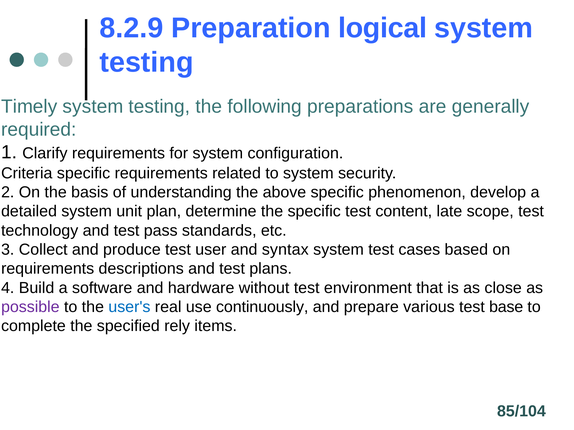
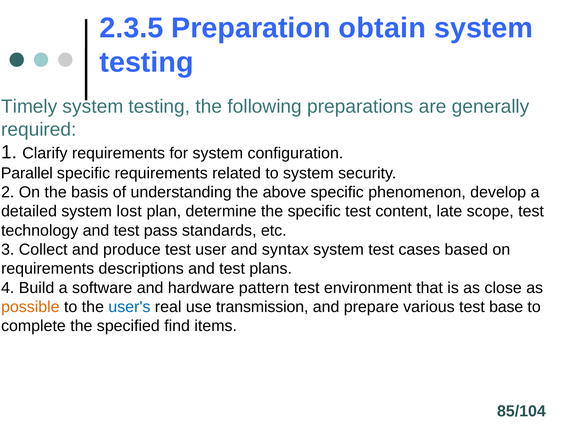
8.2.9: 8.2.9 -> 2.3.5 (131, 28)
logical: logical -> obtain (382, 28)
Criteria: Criteria -> Parallel (27, 173)
unit: unit -> lost (129, 212)
without: without -> pattern (264, 288)
possible colour: purple -> orange (30, 307)
continuously: continuously -> transmission (262, 307)
rely: rely -> find (177, 326)
